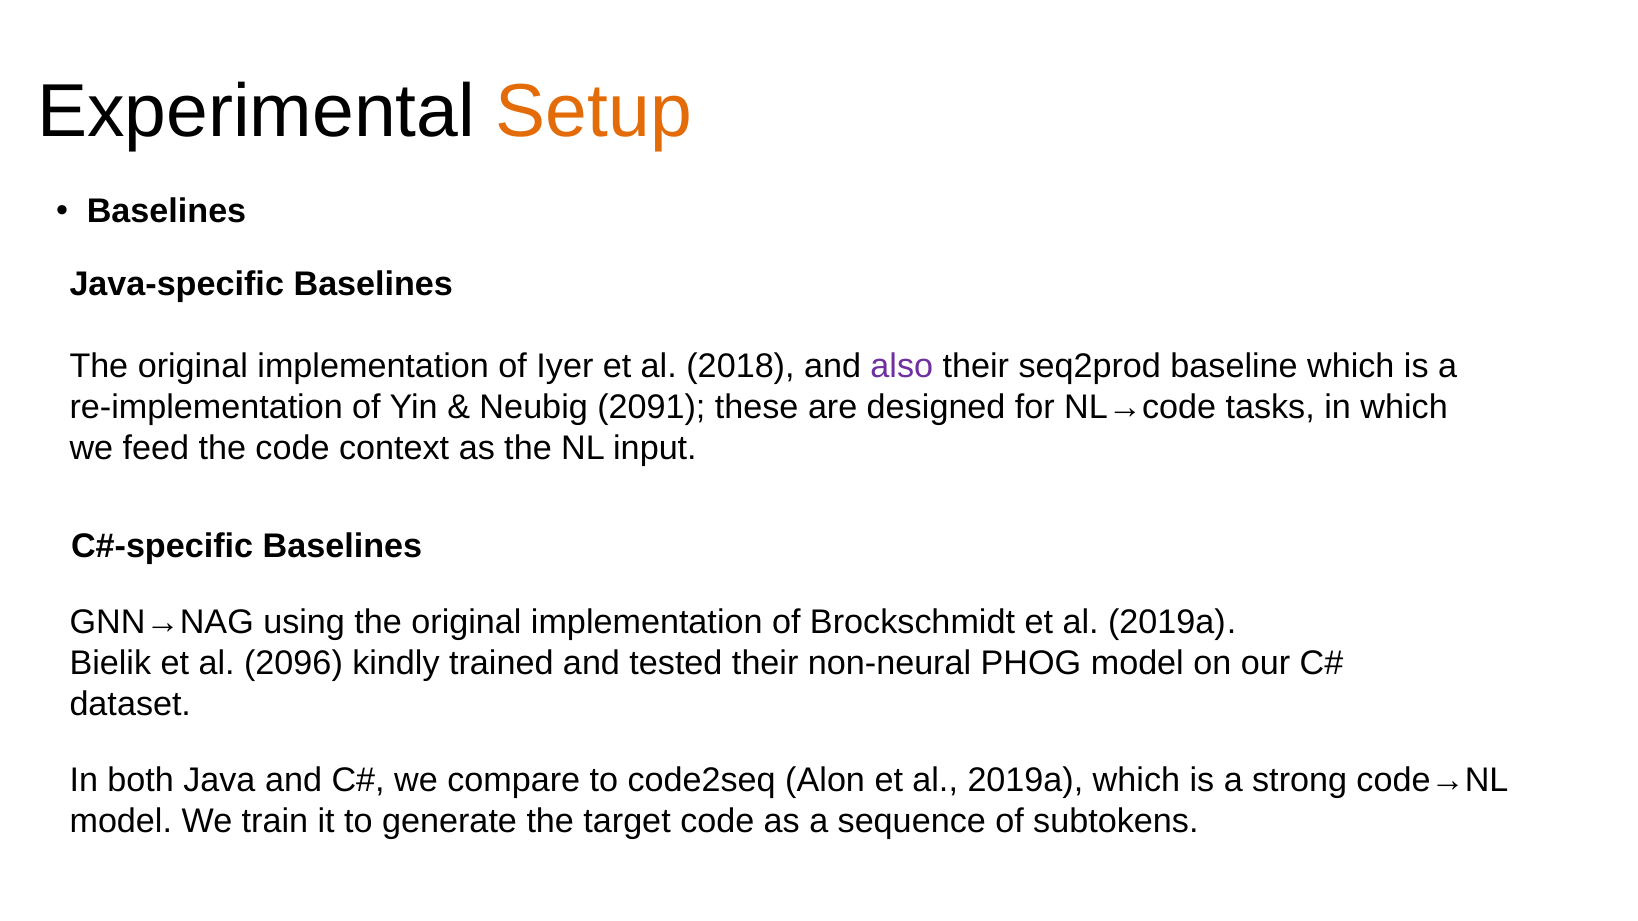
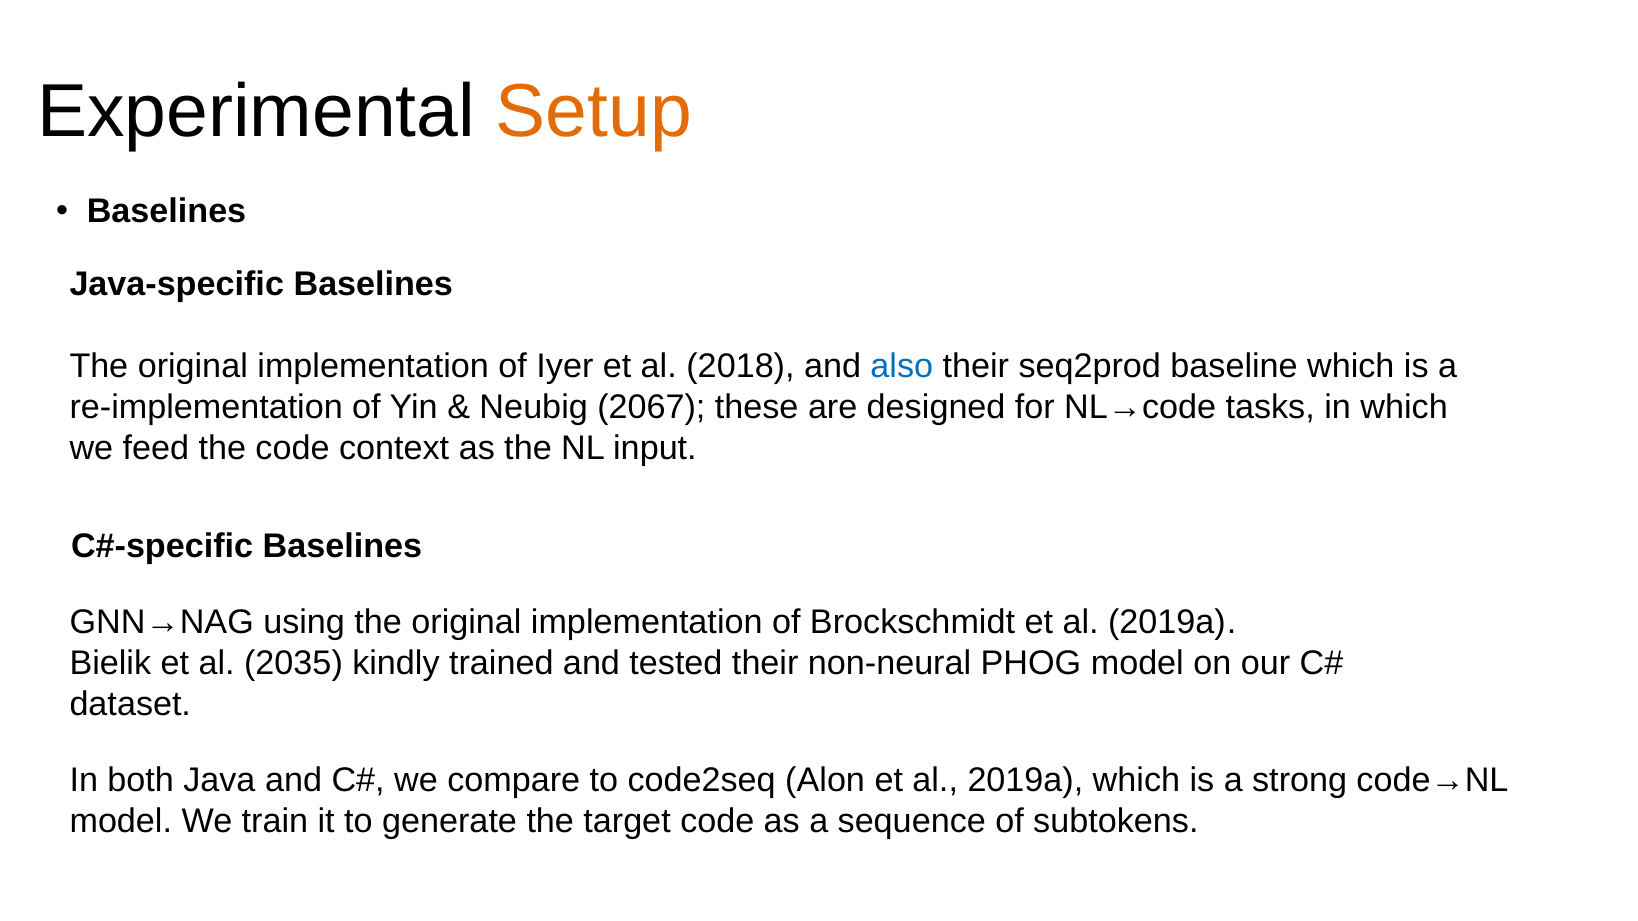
also colour: purple -> blue (902, 367)
2091: 2091 -> 2067 (651, 408)
2096: 2096 -> 2035 (293, 663)
